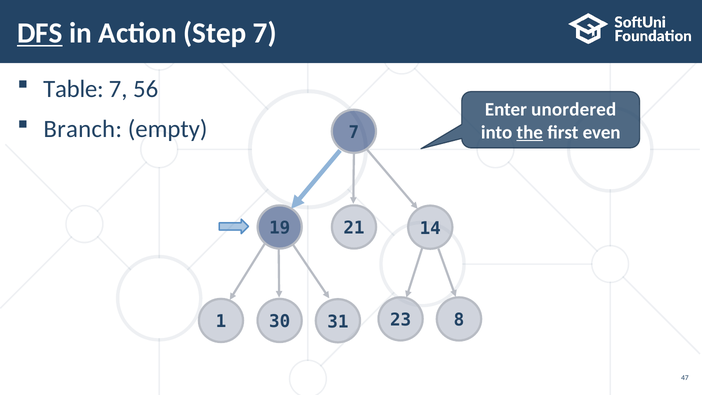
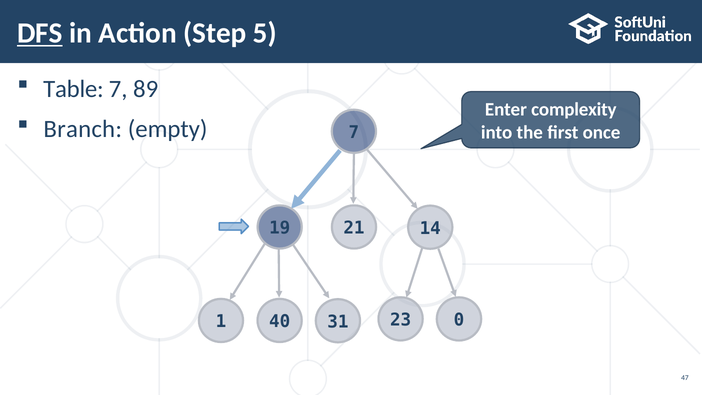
Step 7: 7 -> 5 (265, 33)
56: 56 -> 89 (146, 89)
unordered: unordered -> complexity (574, 110)
the underline: present -> none (530, 132)
even: even -> once (602, 132)
8: 8 -> 0 (459, 320)
30: 30 -> 40 (280, 322)
